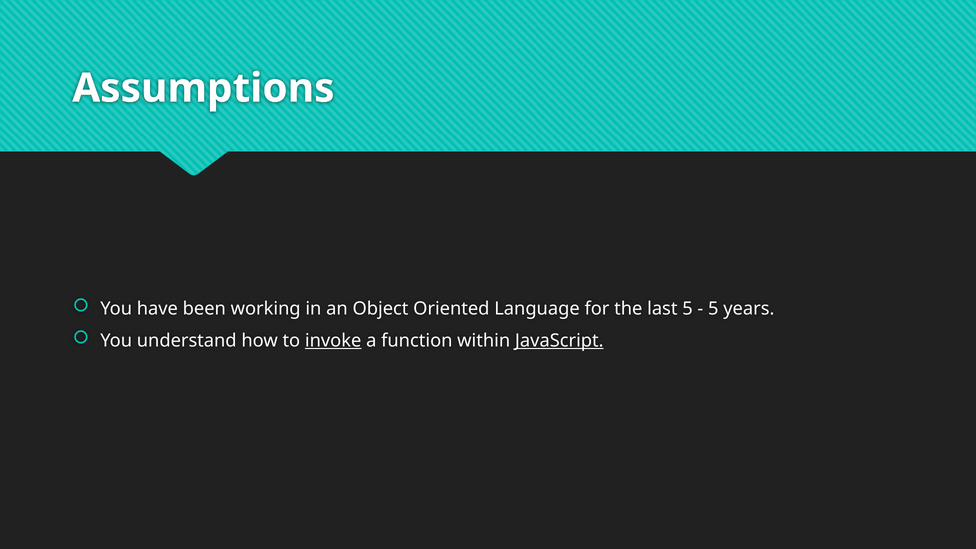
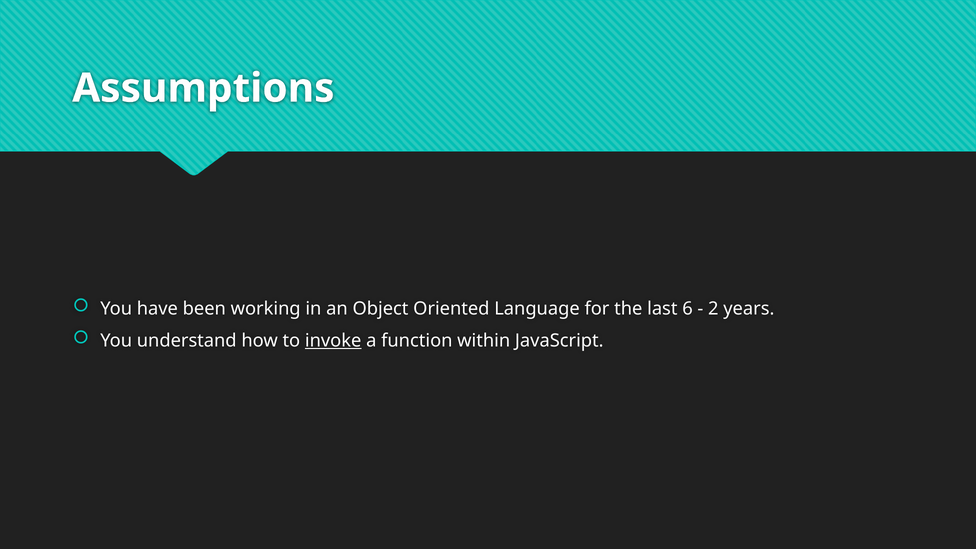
last 5: 5 -> 6 (687, 309)
5: 5 -> 2 (713, 309)
JavaScript underline: present -> none (559, 341)
